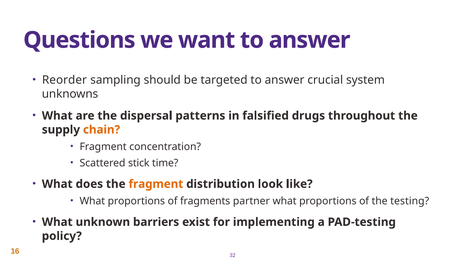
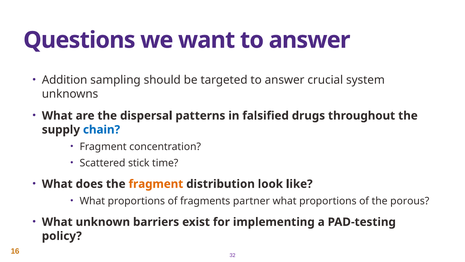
Reorder: Reorder -> Addition (65, 80)
chain colour: orange -> blue (102, 129)
testing: testing -> porous (410, 201)
